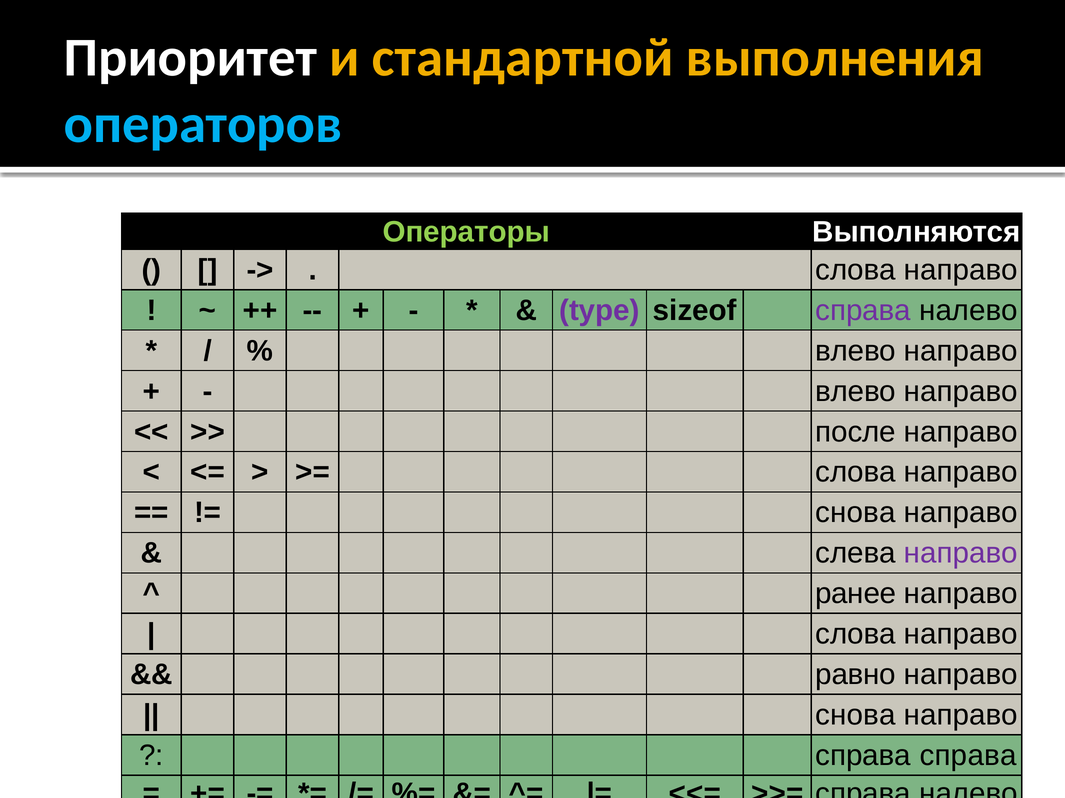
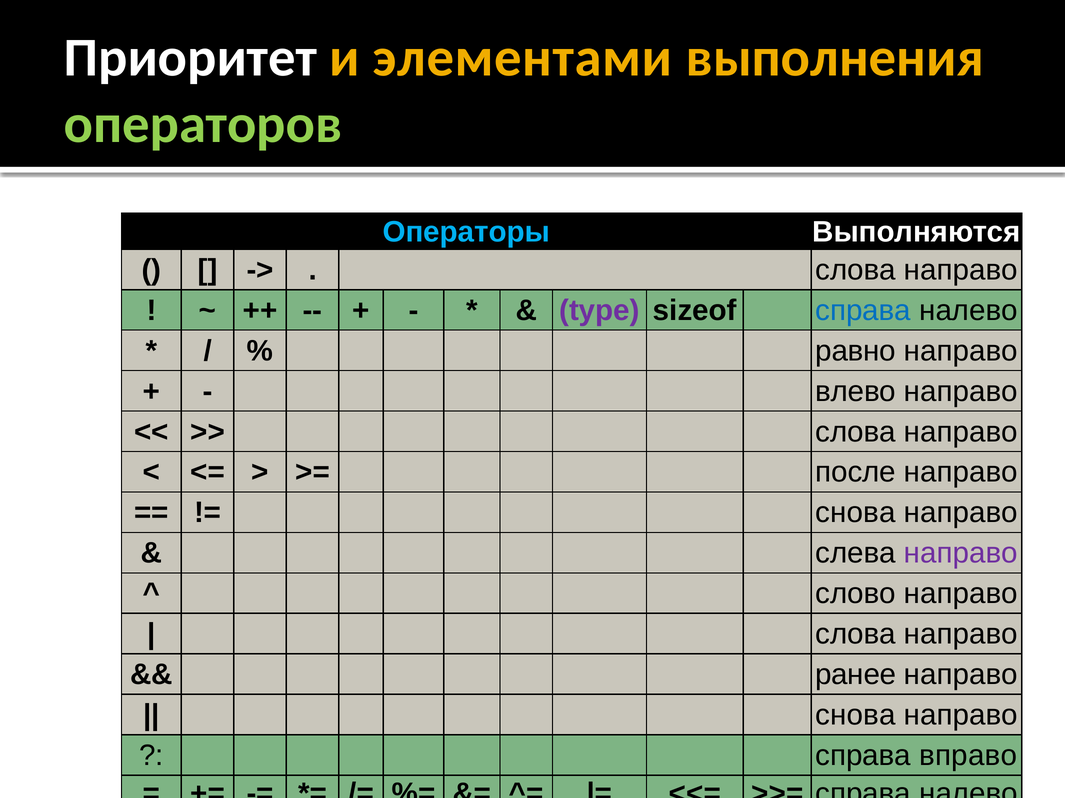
стандартной: стандартной -> элементами (522, 58)
операторов colour: light blue -> light green (203, 125)
Операторы colour: light green -> light blue (466, 232)
справа colour: purple -> blue (863, 311)
влево: влево -> равно (856, 351)
после: после -> слова (856, 432)
слова: слова -> после (856, 473)
ранее: ранее -> слово (856, 594)
равно: равно -> ранее (856, 675)
справа справа: справа -> вправо (968, 756)
